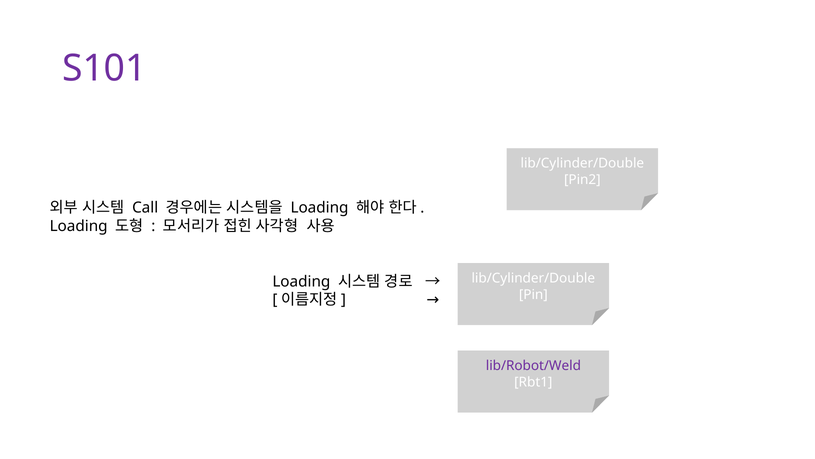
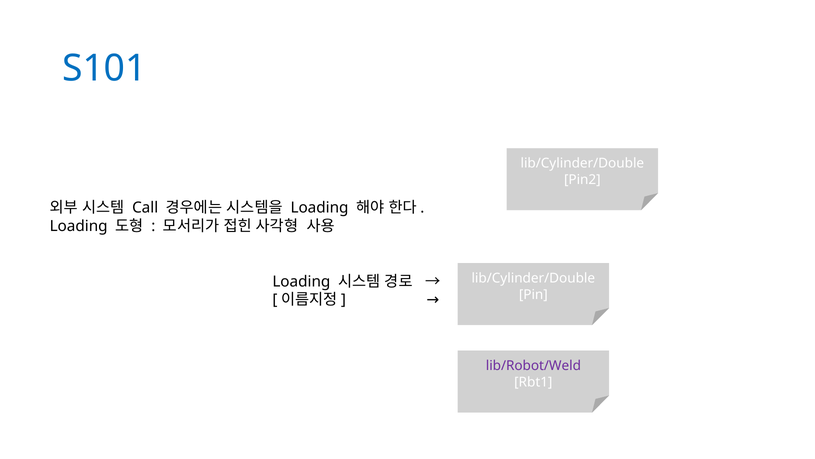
S101 colour: purple -> blue (104, 68)
